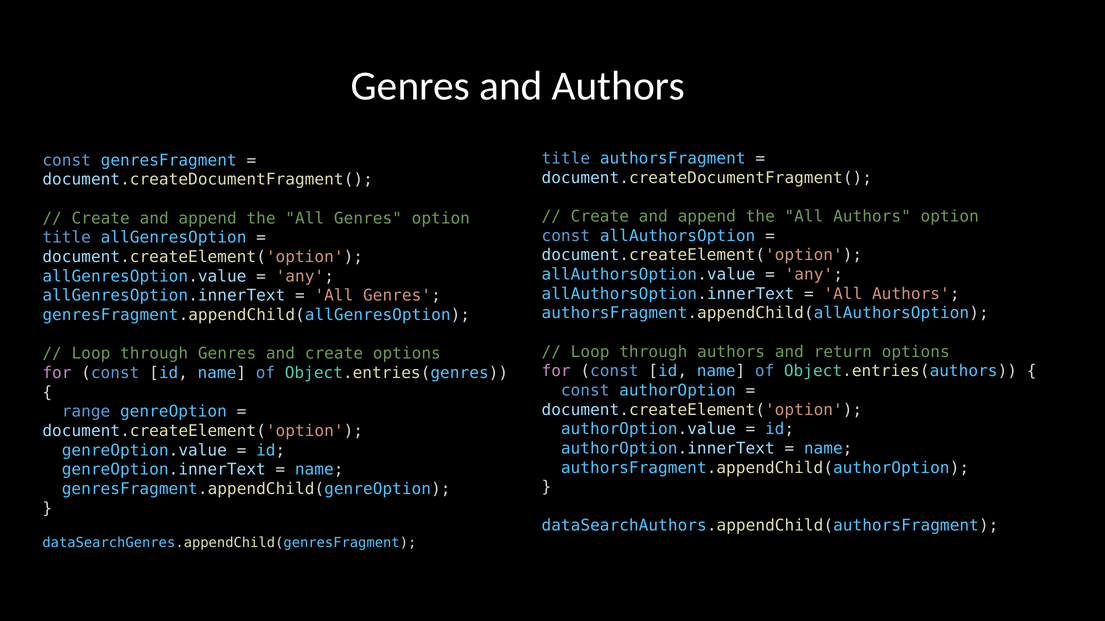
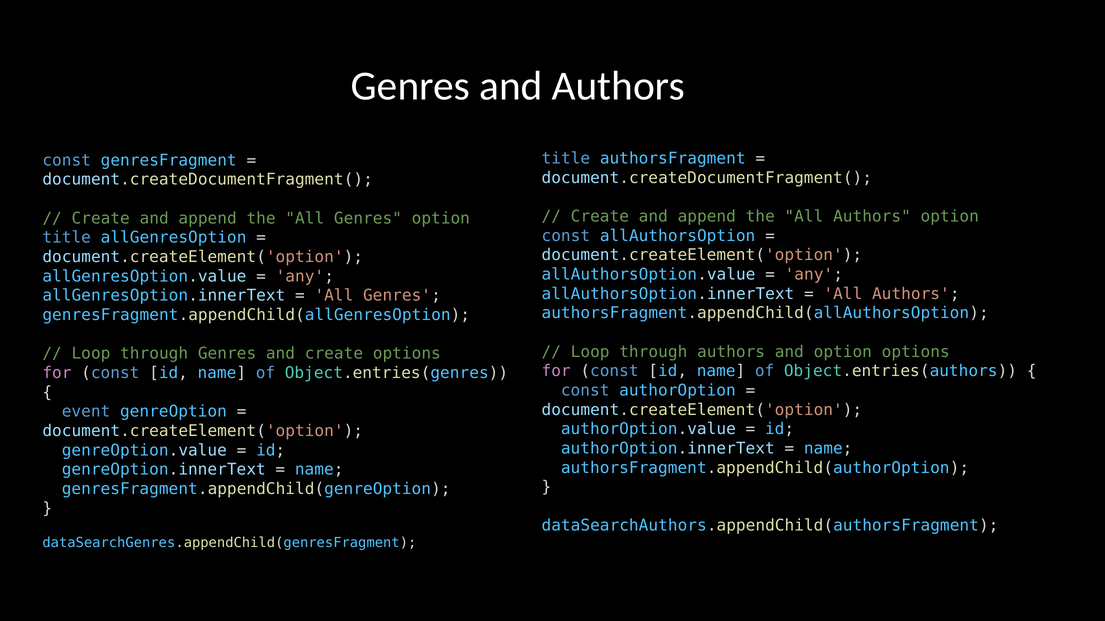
and return: return -> option (843, 352)
range: range -> event (86, 412)
